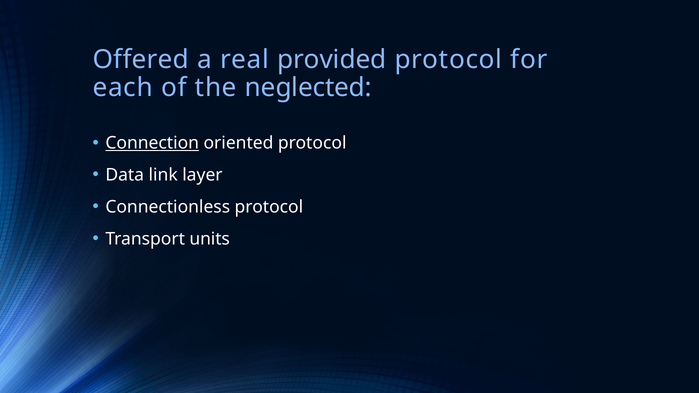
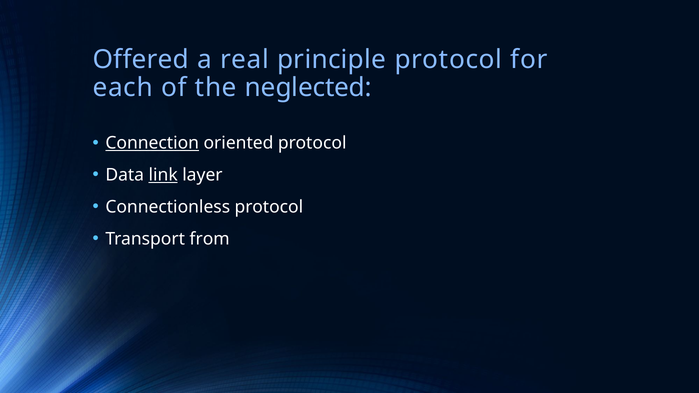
provided: provided -> principle (332, 60)
link underline: none -> present (163, 175)
units: units -> from (210, 239)
